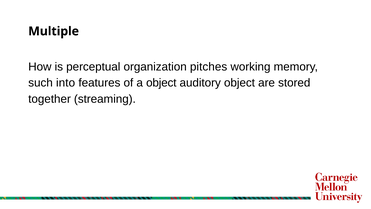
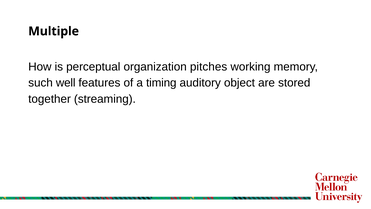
into: into -> well (66, 83)
a object: object -> timing (161, 83)
